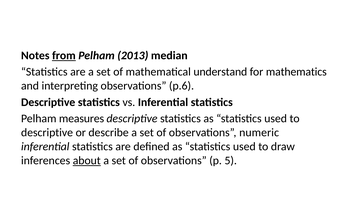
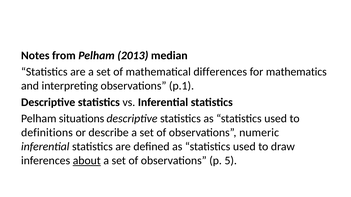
from underline: present -> none (64, 56)
understand: understand -> differences (220, 72)
p.6: p.6 -> p.1 (182, 86)
measures: measures -> situations (82, 119)
descriptive: descriptive -> definitions (47, 133)
